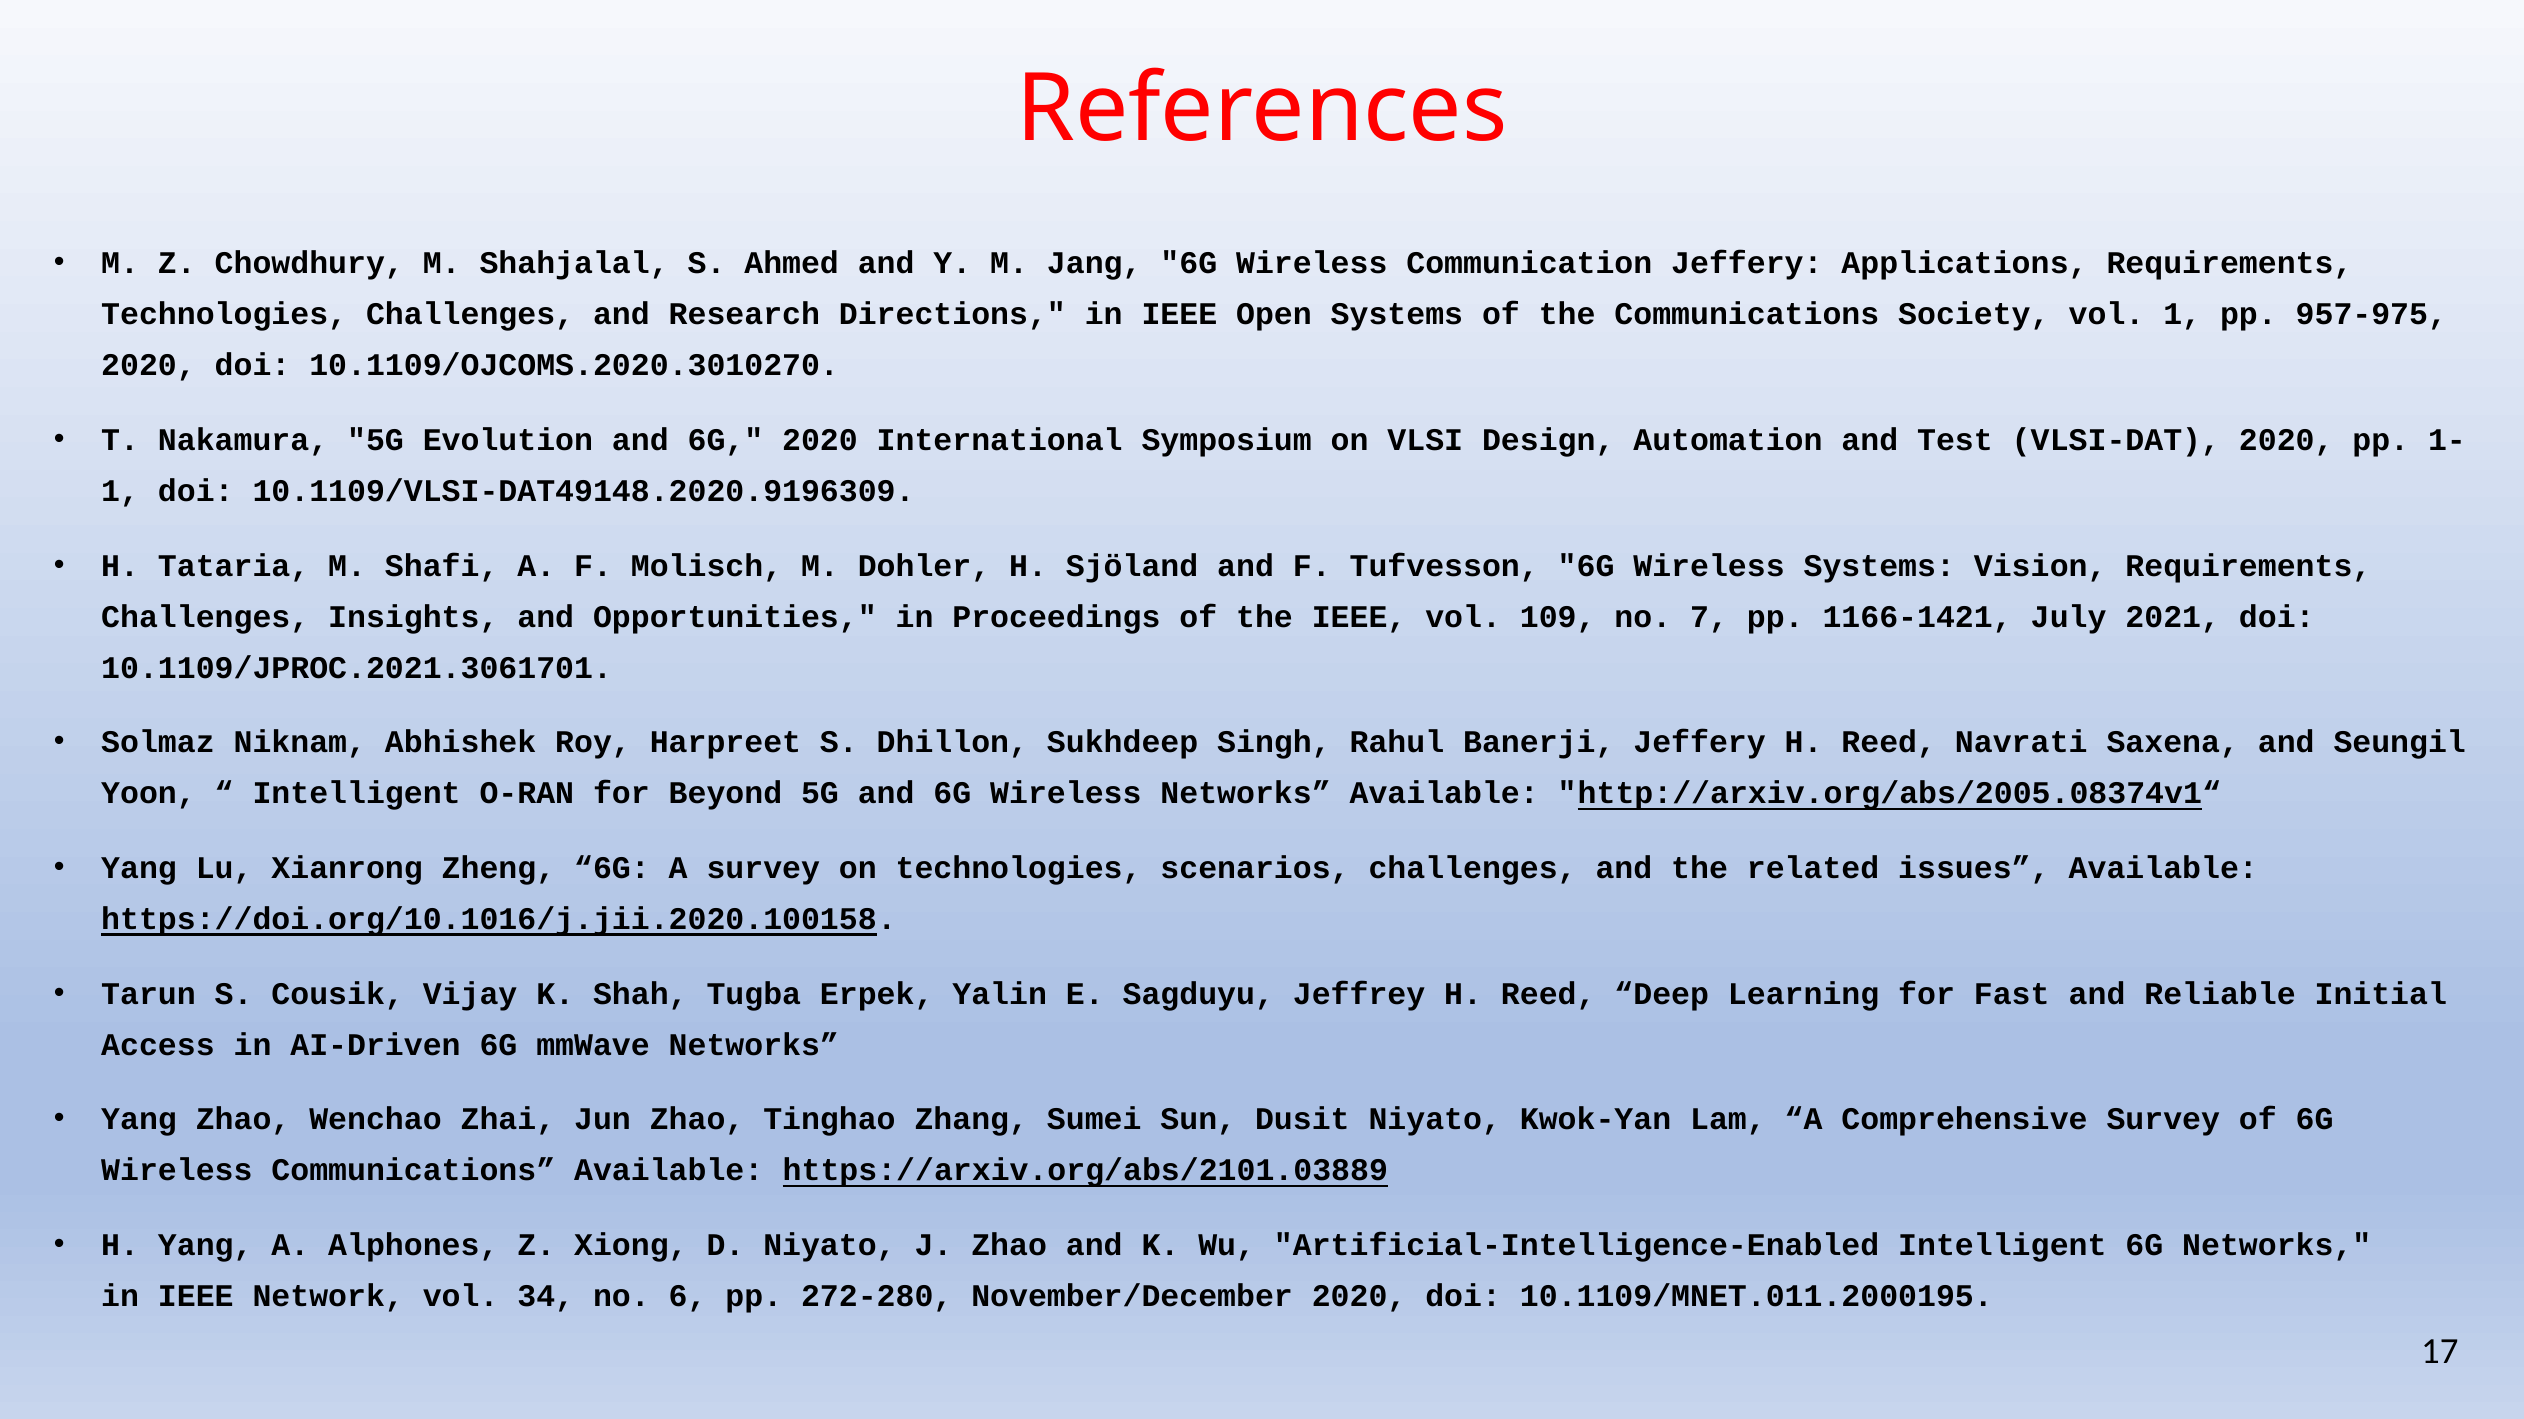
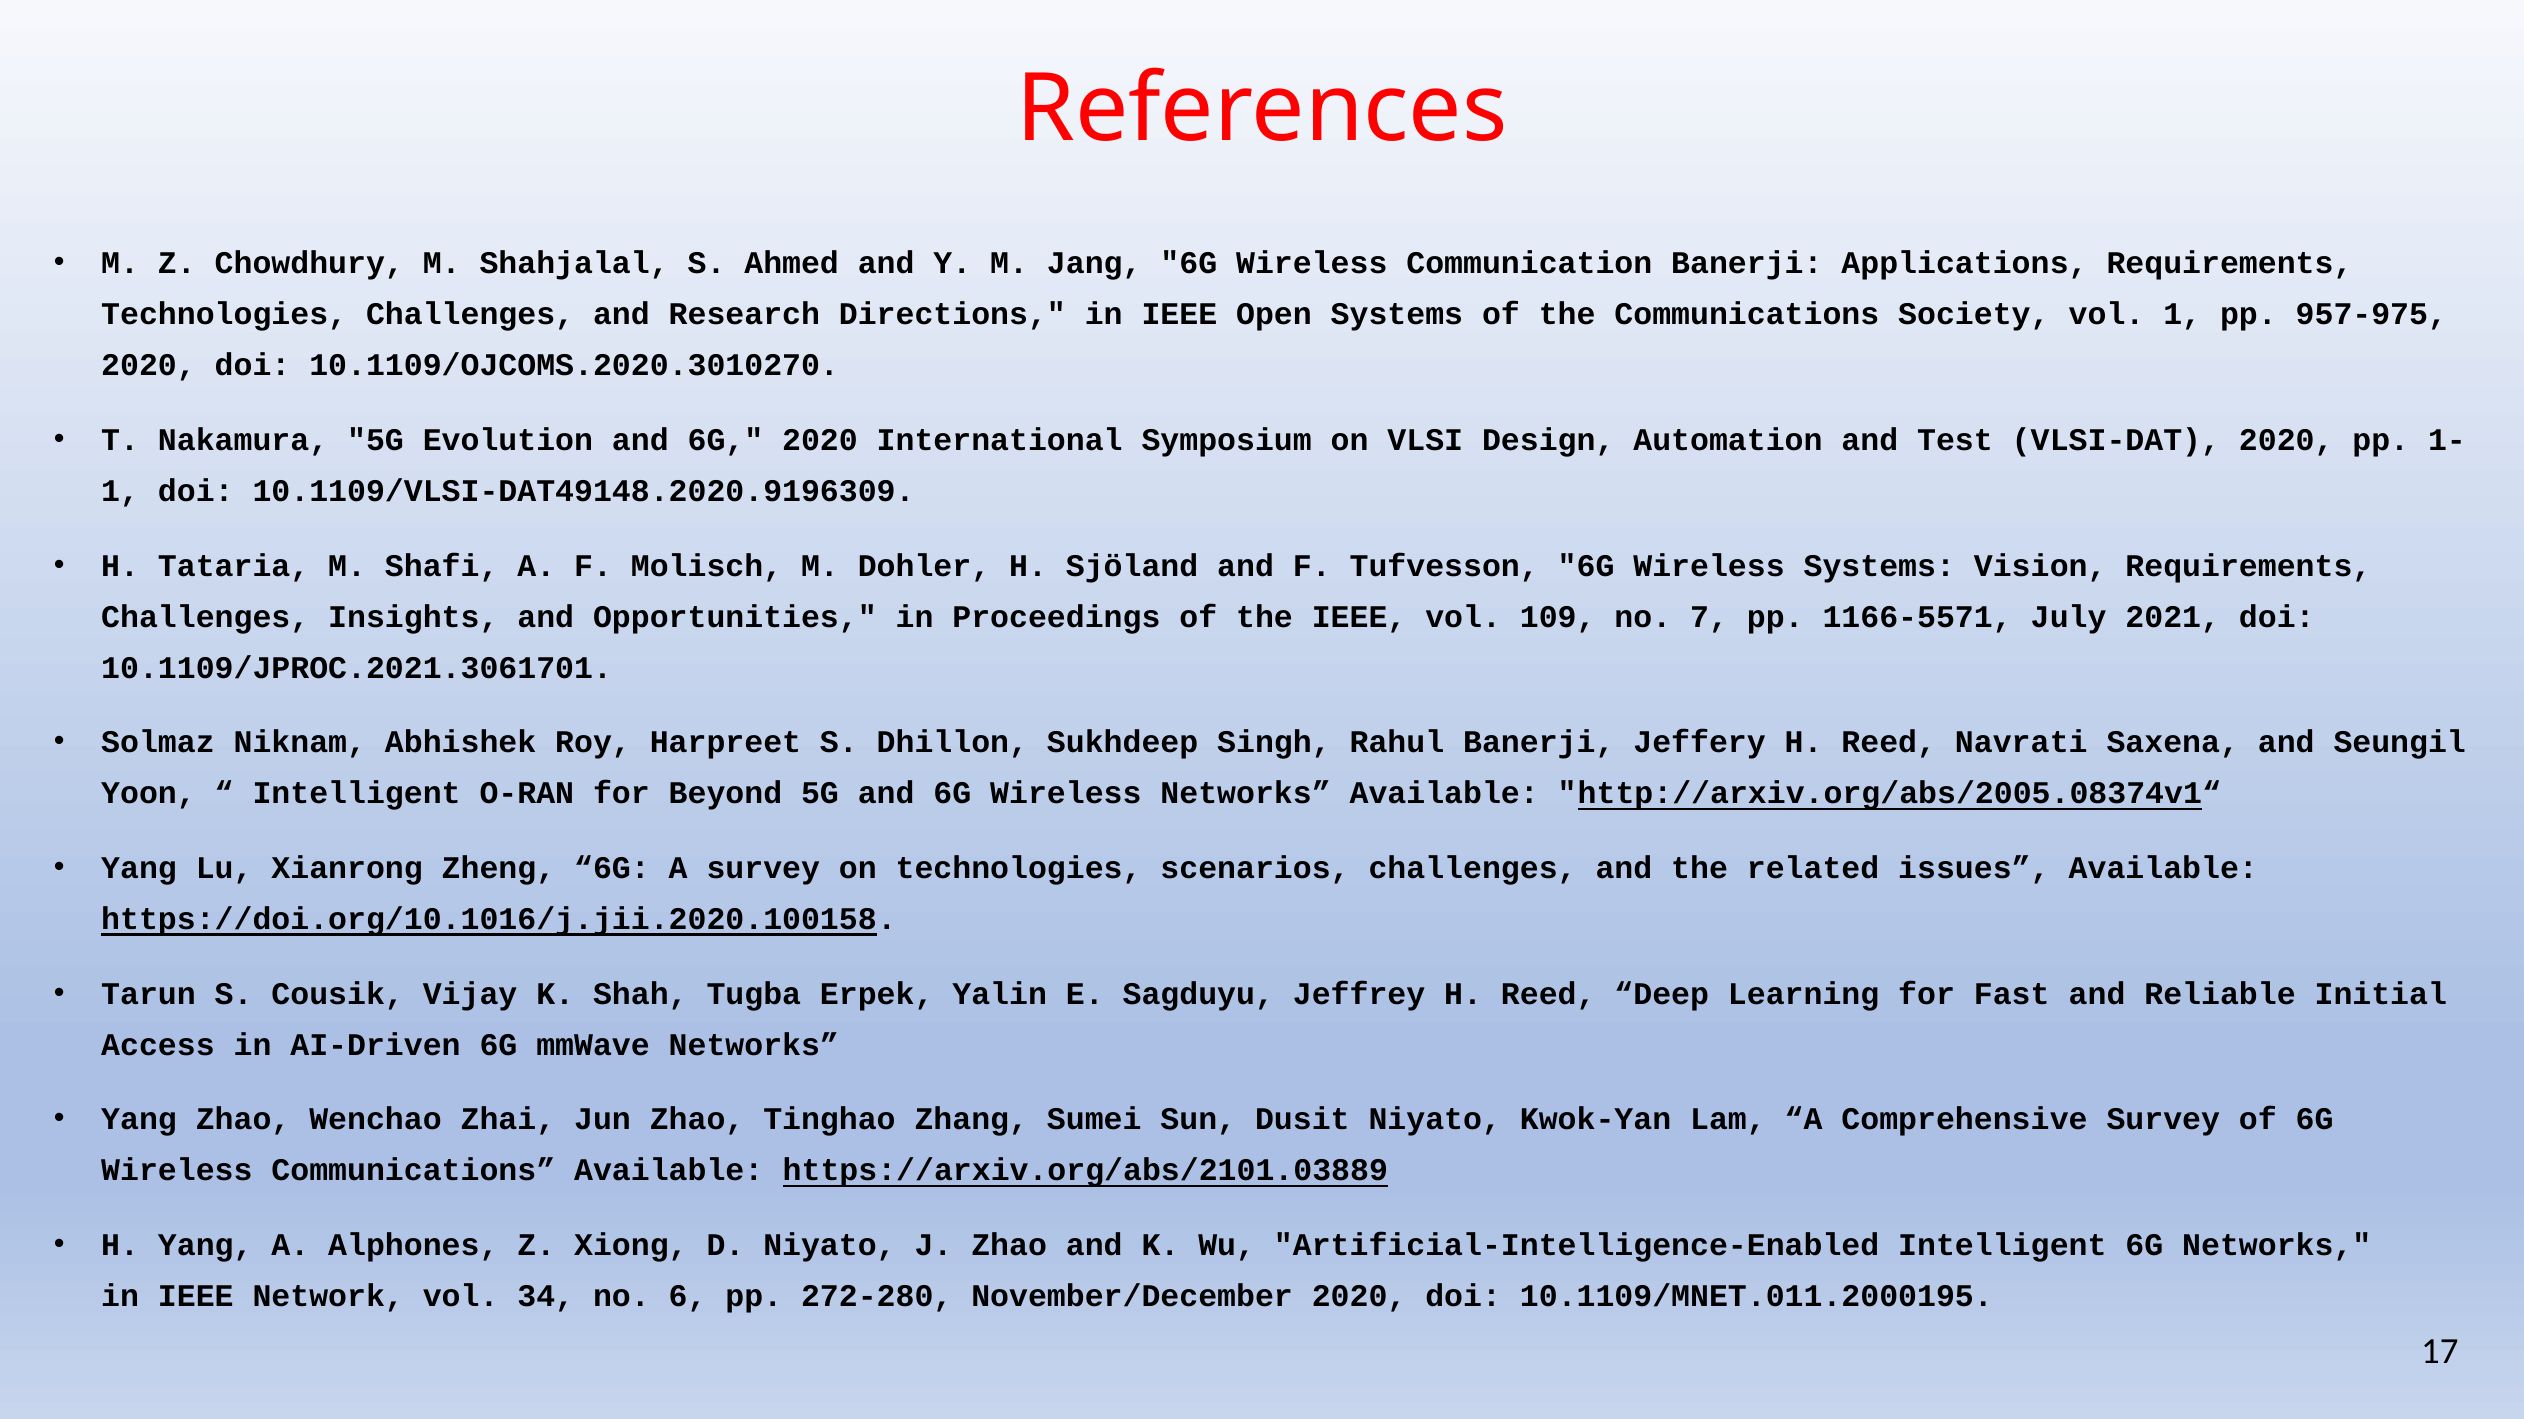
Communication Jeffery: Jeffery -> Banerji (1747, 264)
1166-1421: 1166-1421 -> 1166-5571 (1917, 617)
